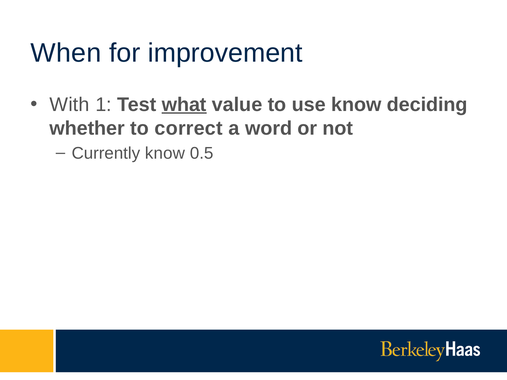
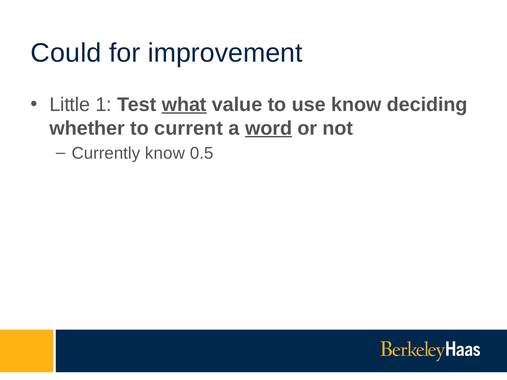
When: When -> Could (66, 53)
With: With -> Little (70, 105)
correct: correct -> current (189, 128)
word underline: none -> present (269, 128)
